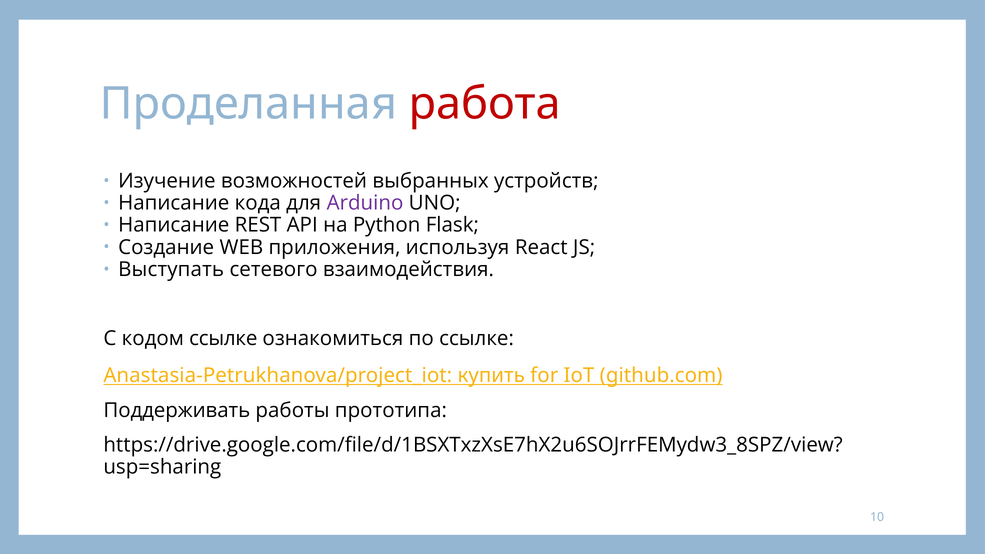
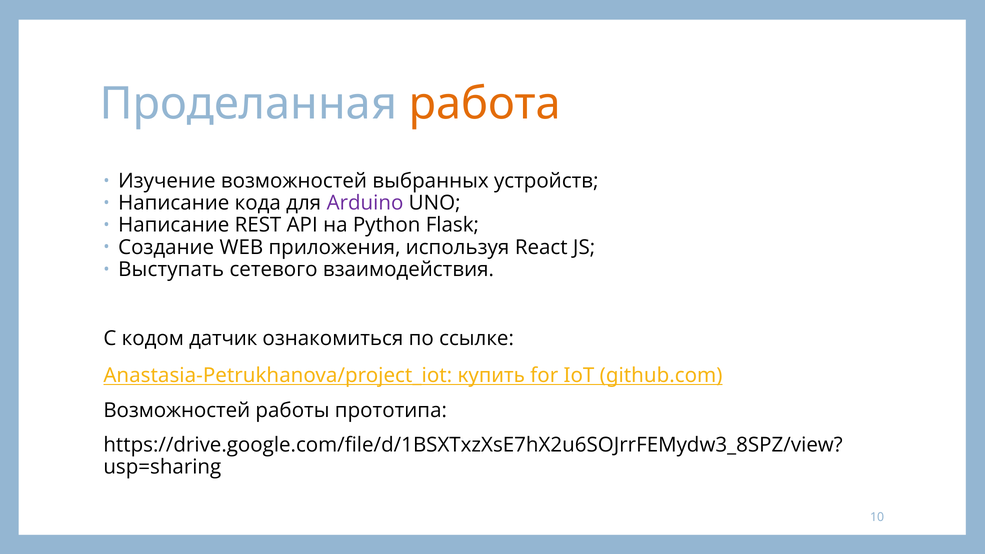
работа colour: red -> orange (485, 104)
кодом ссылке: ссылке -> датчик (223, 338)
Поддерживать: Поддерживать -> Возможностей (177, 410)
